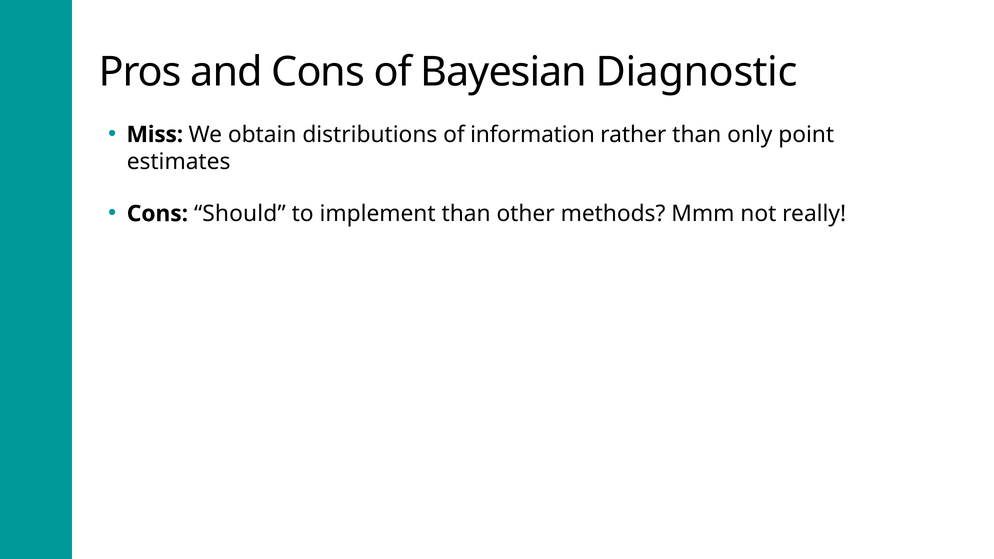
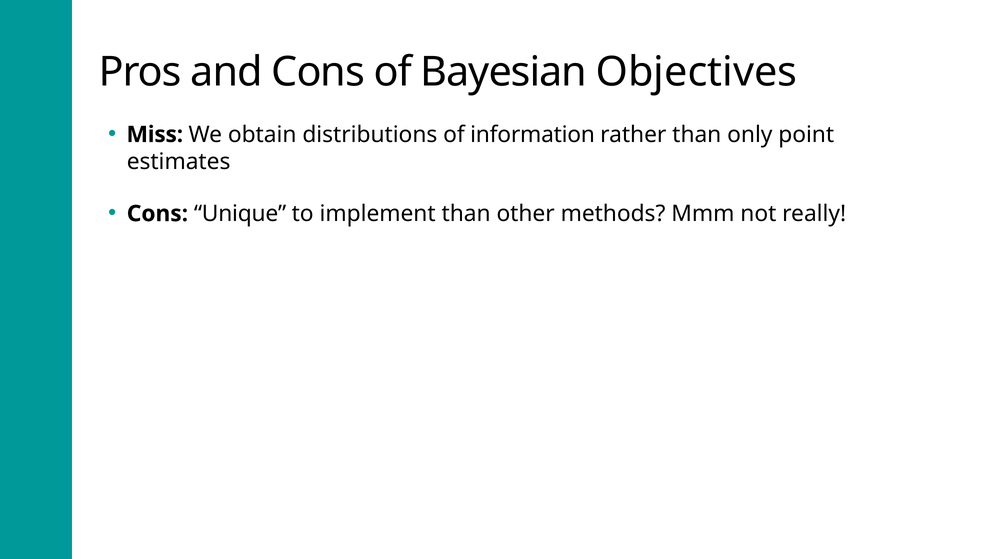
Diagnostic: Diagnostic -> Objectives (696, 72)
Should: Should -> Unique (240, 214)
